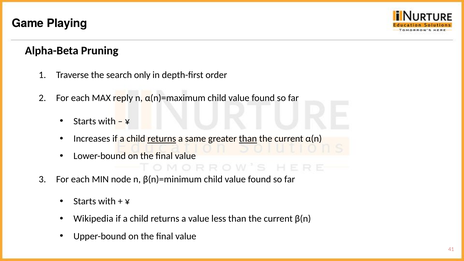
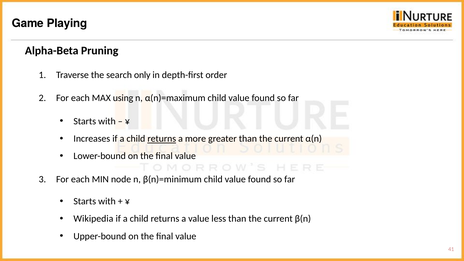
reply: reply -> using (123, 98)
same: same -> more (196, 139)
than underline: present -> none (248, 139)
